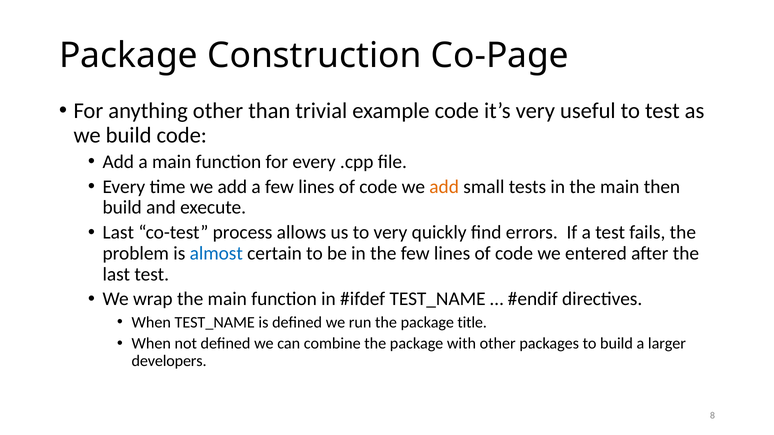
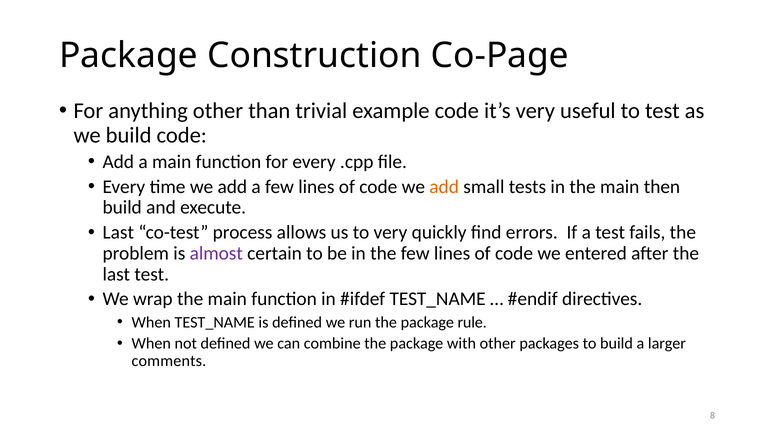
almost colour: blue -> purple (216, 253)
title: title -> rule (472, 322)
developers: developers -> comments (169, 361)
